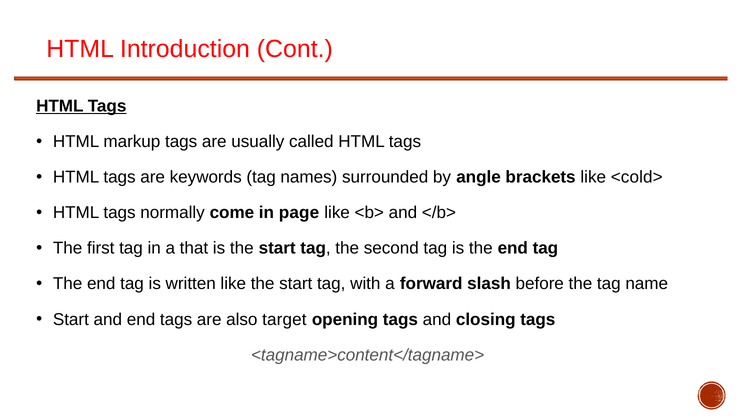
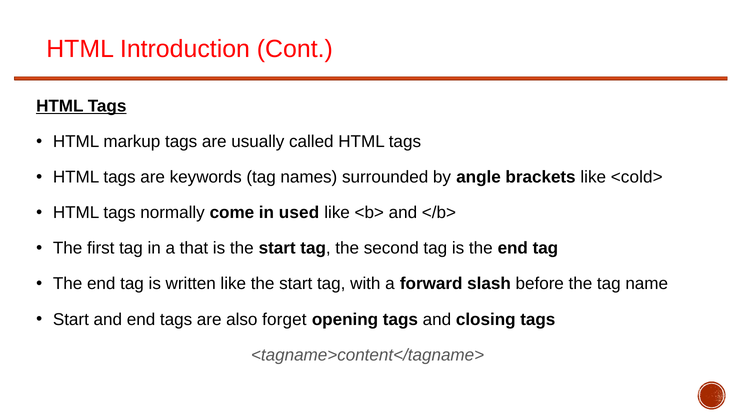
page: page -> used (299, 212)
target: target -> forget (284, 319)
